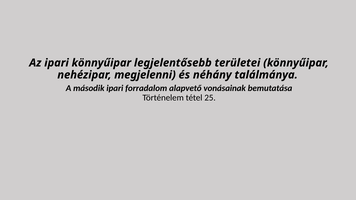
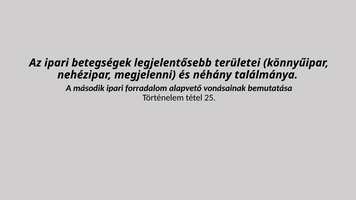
ipari könnyűipar: könnyűipar -> betegségek (101, 63)
